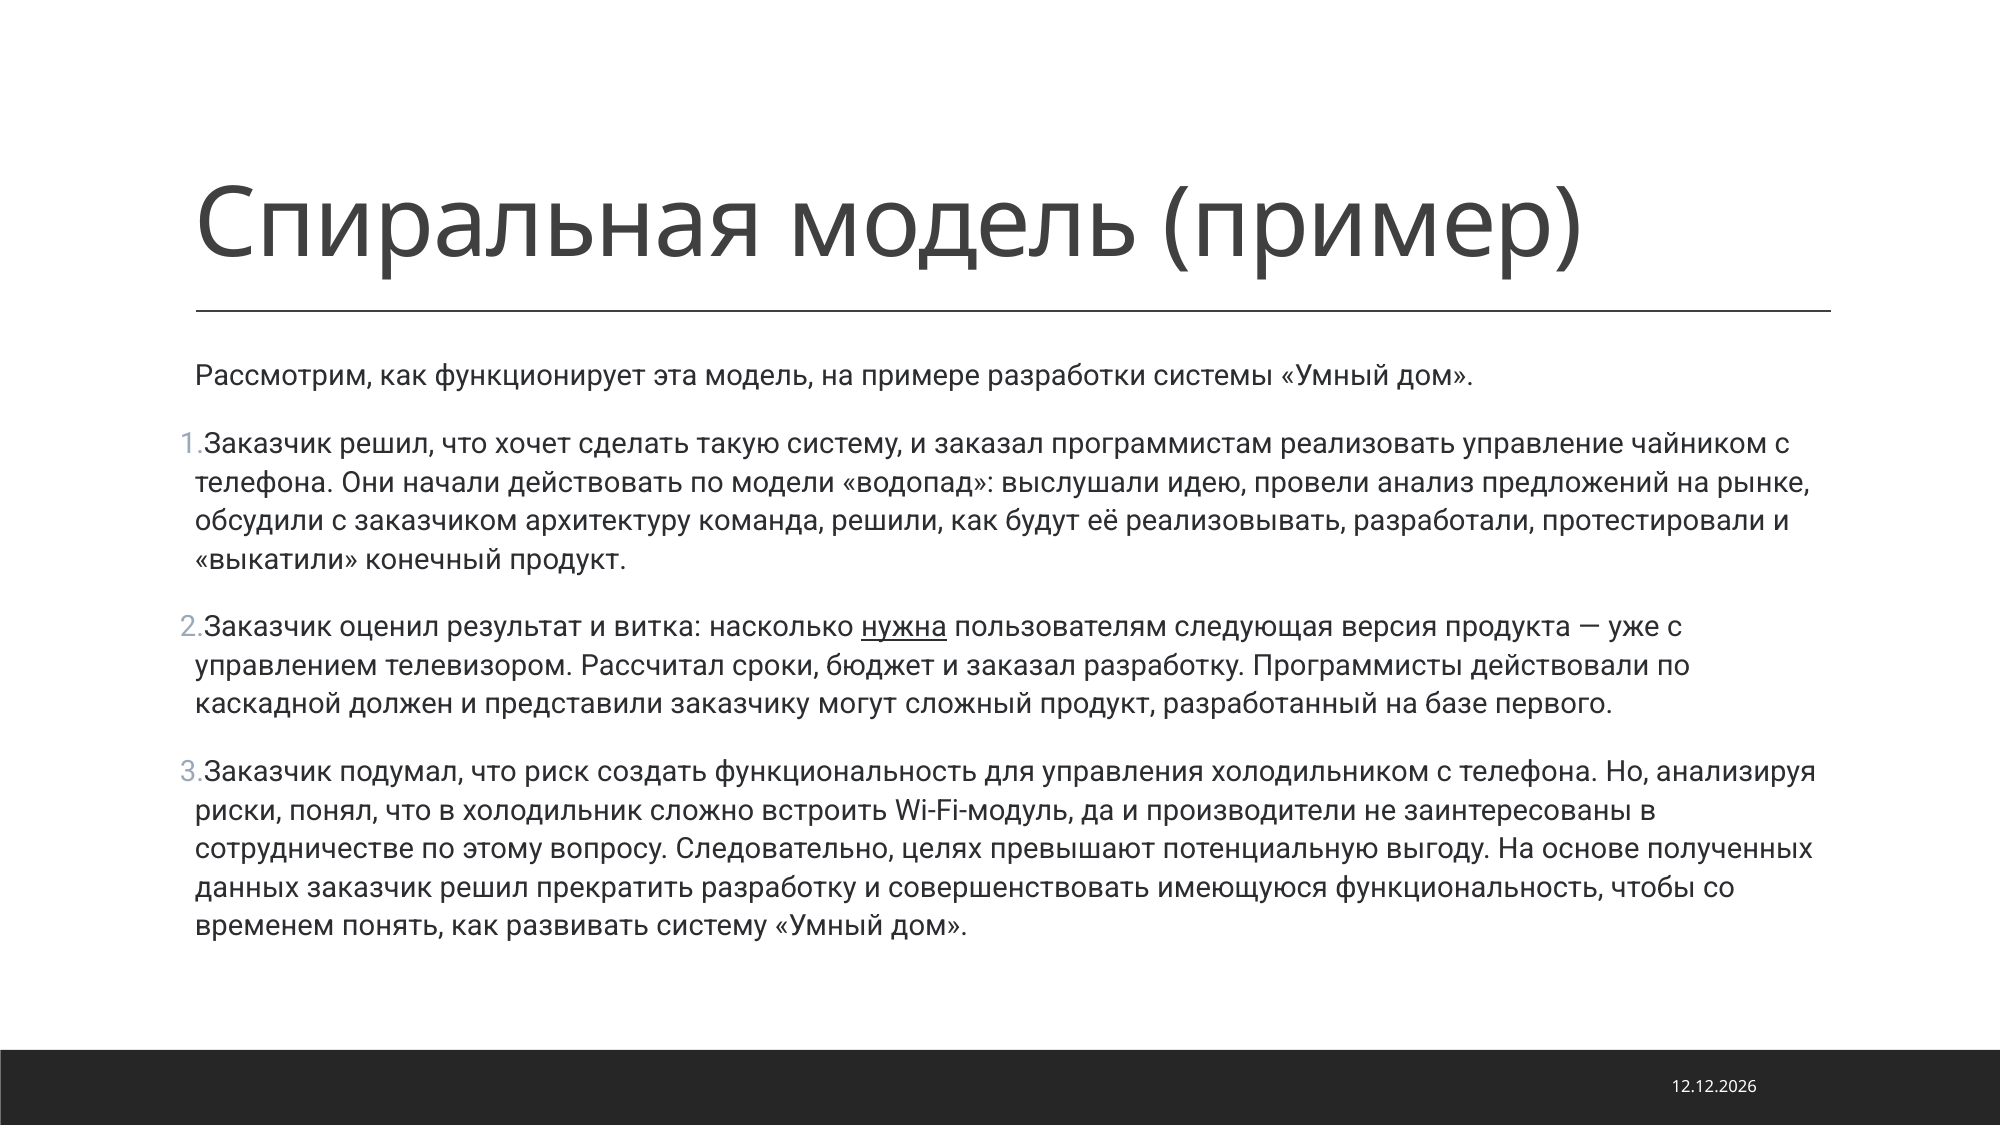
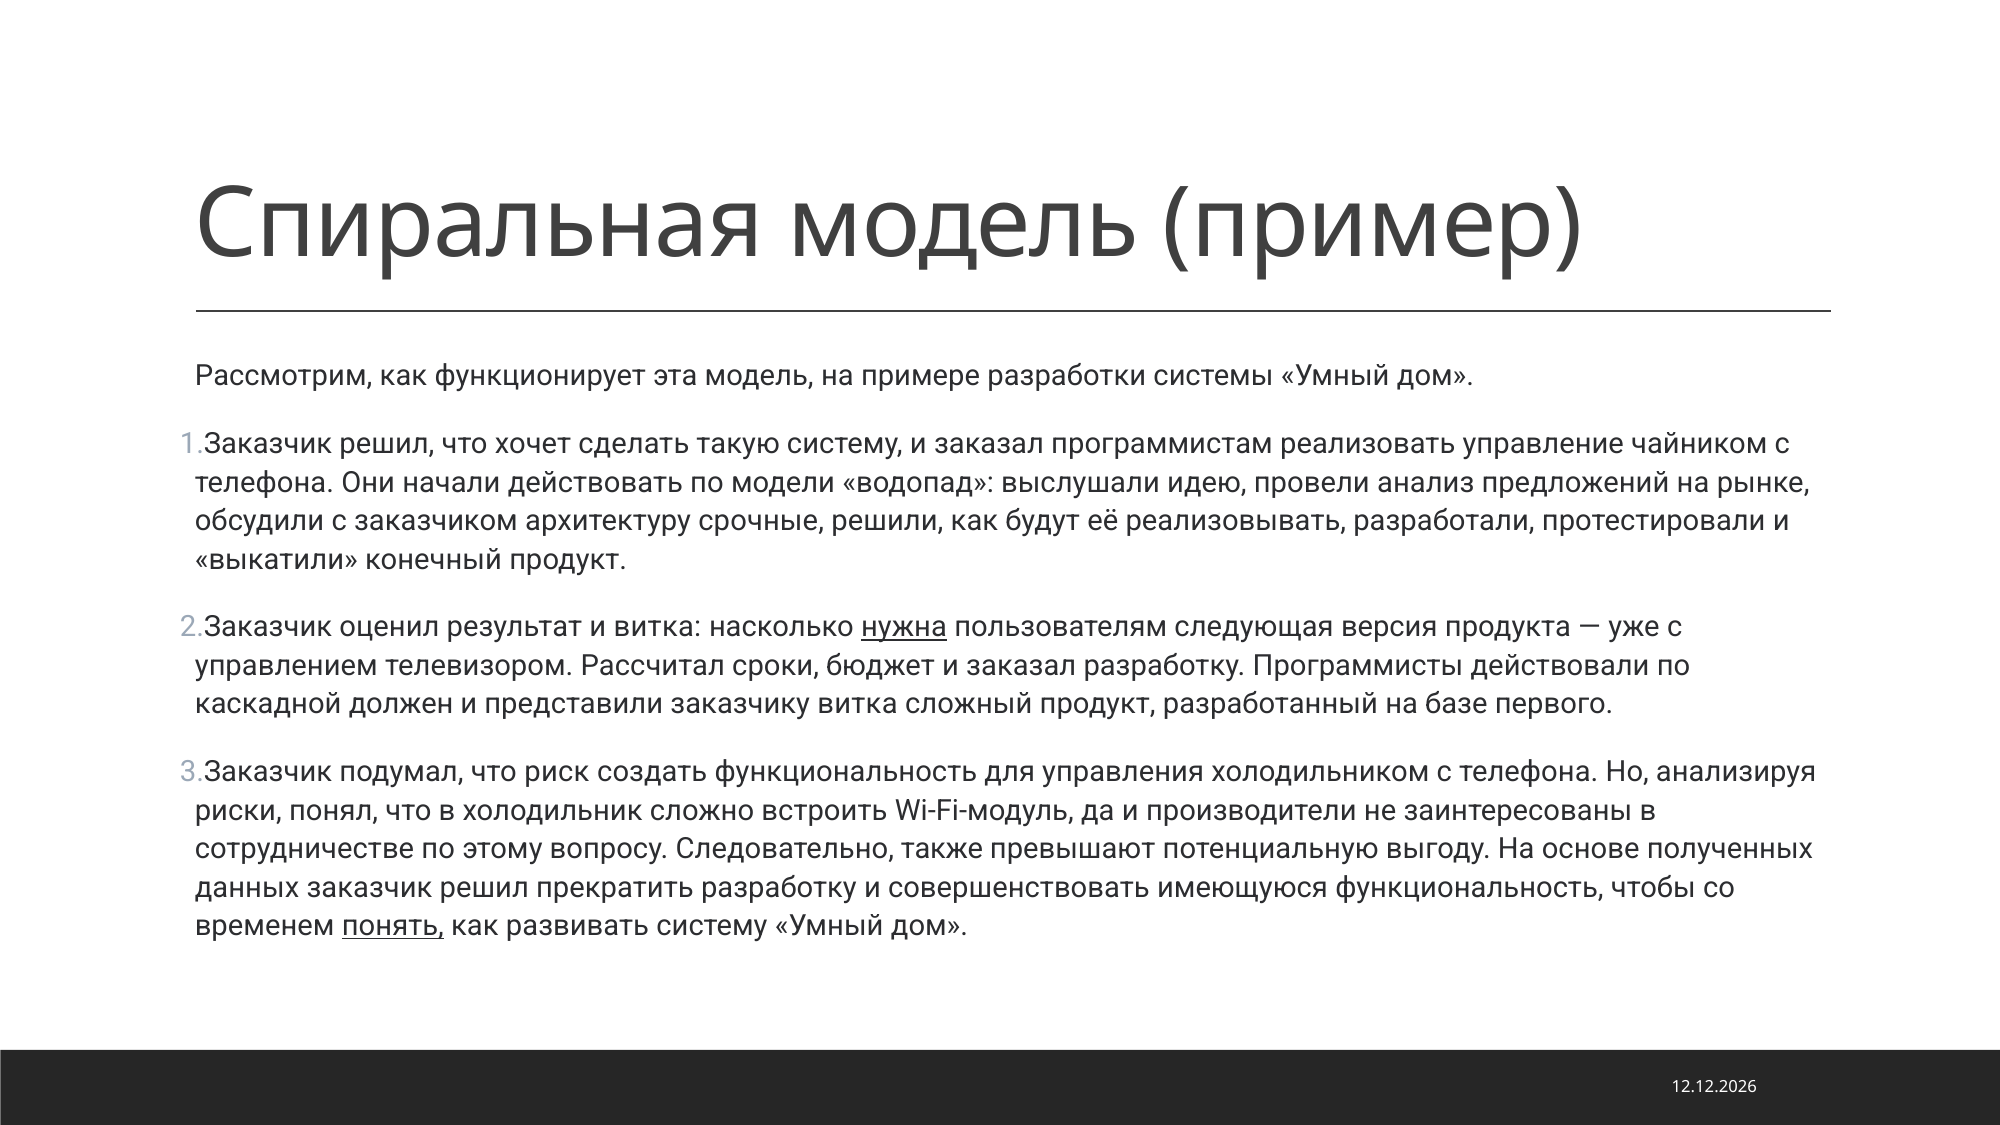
команда: команда -> срочные (761, 521)
заказчику могут: могут -> витка (858, 704)
целях: целях -> также (942, 849)
понять underline: none -> present (393, 926)
